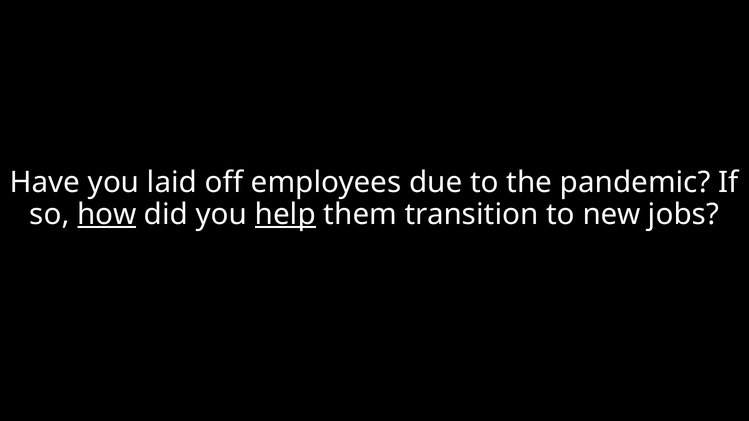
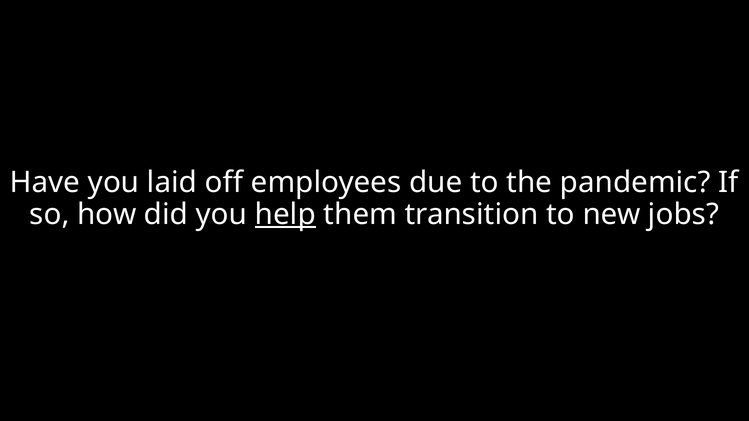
how underline: present -> none (107, 214)
